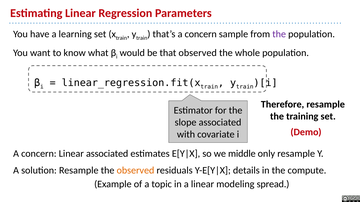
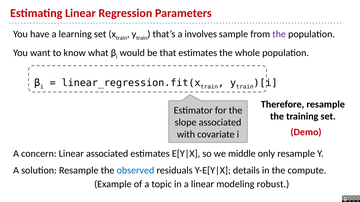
that’s a concern: concern -> involves (201, 34)
that observed: observed -> estimates (198, 53)
observed colour: orange -> blue (135, 171)
spread: spread -> robust (273, 185)
